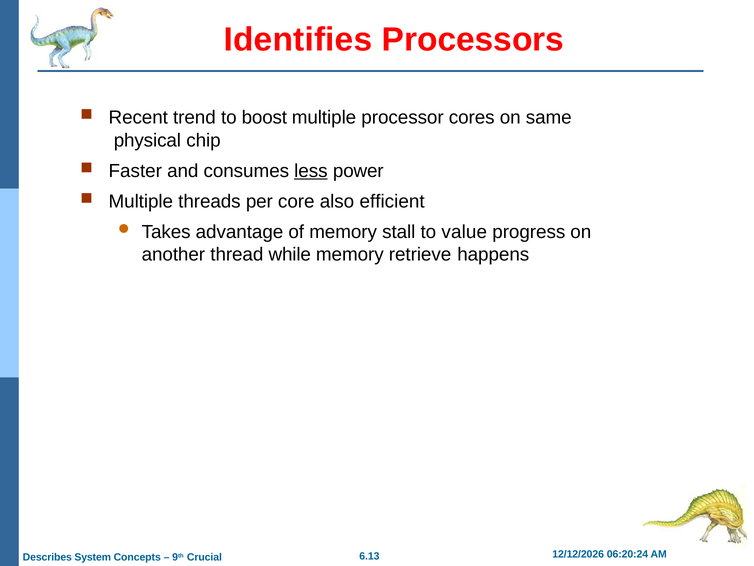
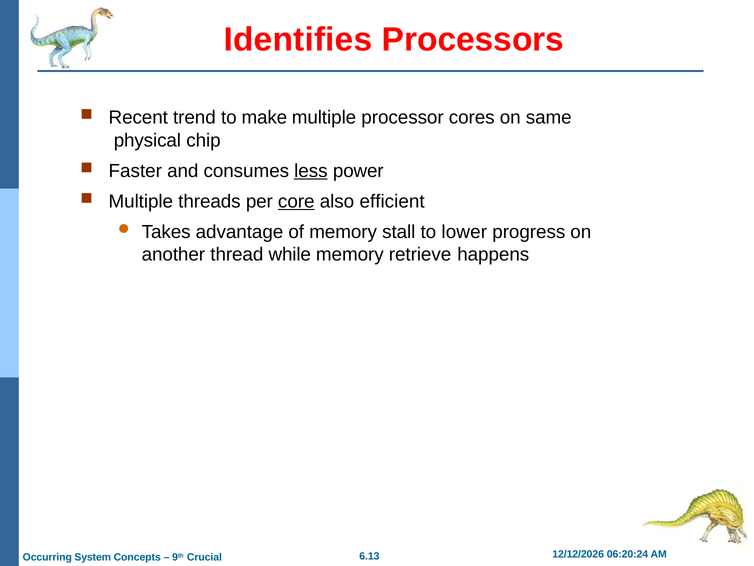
boost: boost -> make (264, 118)
core underline: none -> present (296, 201)
value: value -> lower (464, 232)
Describes: Describes -> Occurring (47, 557)
